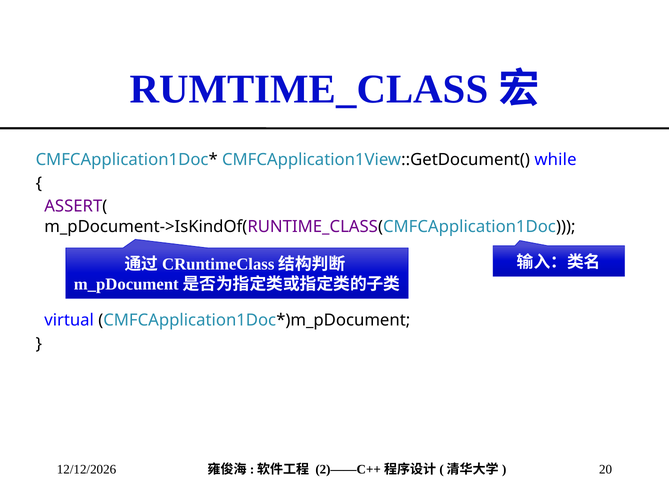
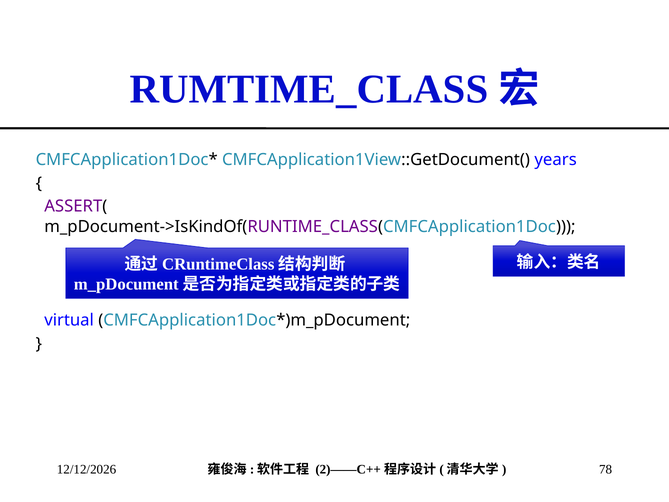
while: while -> years (556, 159)
20: 20 -> 78 (606, 469)
